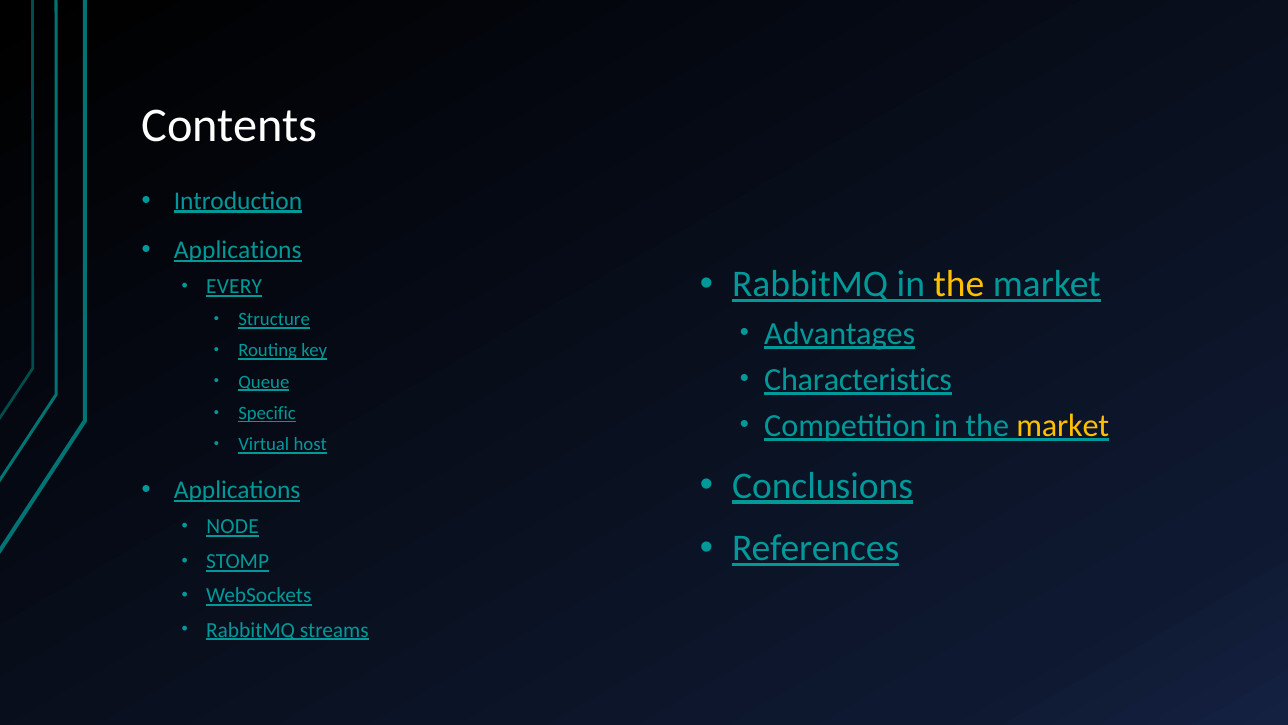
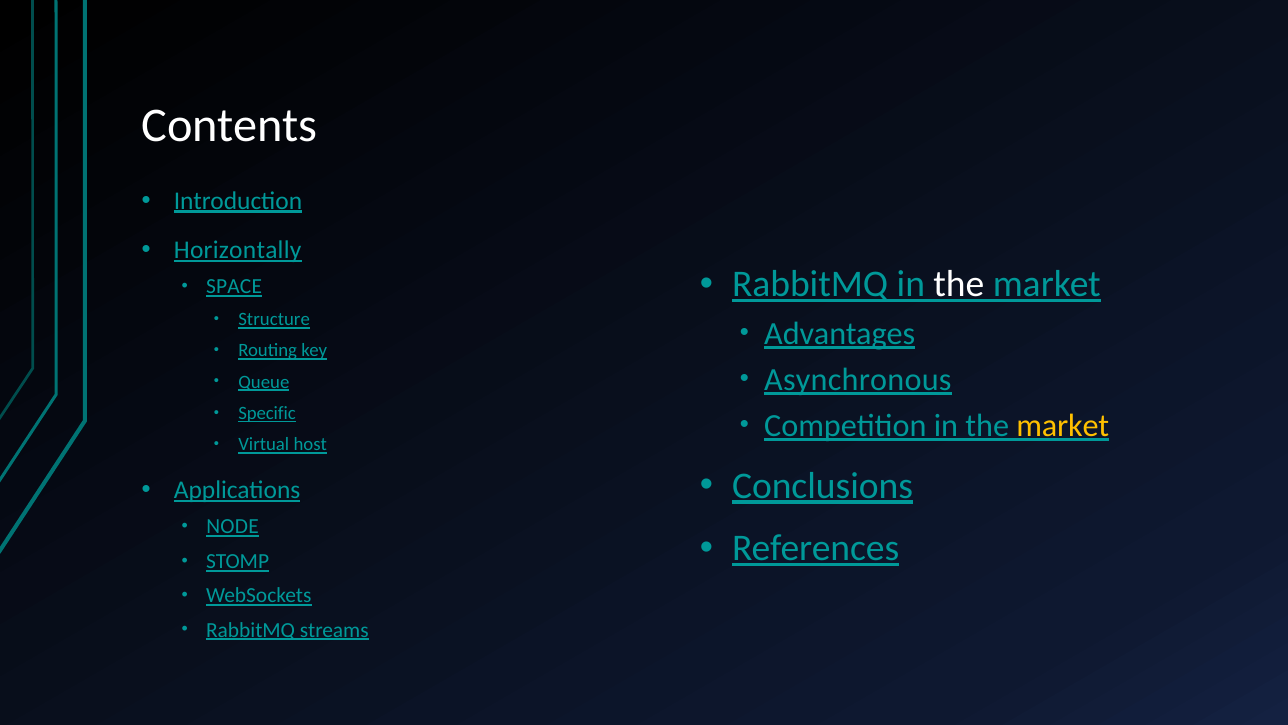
Applications: Applications -> Horizontally (238, 250)
the colour: yellow -> white (959, 284)
EVERY: EVERY -> SPACE (234, 286)
Characteristics: Characteristics -> Asynchronous (858, 379)
